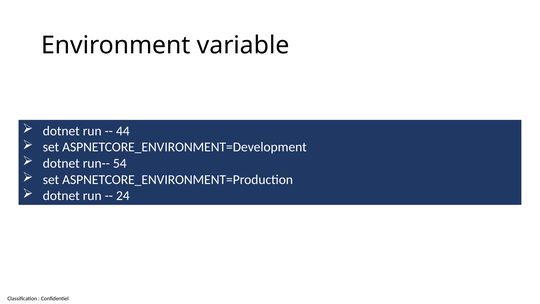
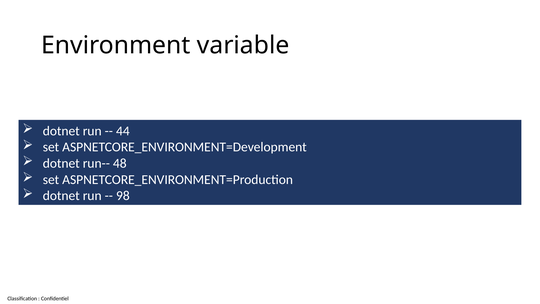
54: 54 -> 48 (120, 163)
24: 24 -> 98 (123, 196)
